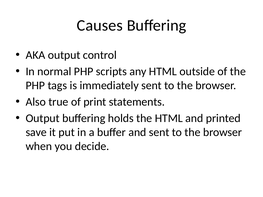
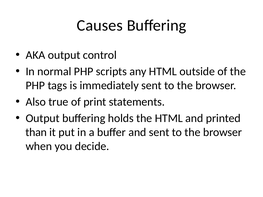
save: save -> than (36, 132)
